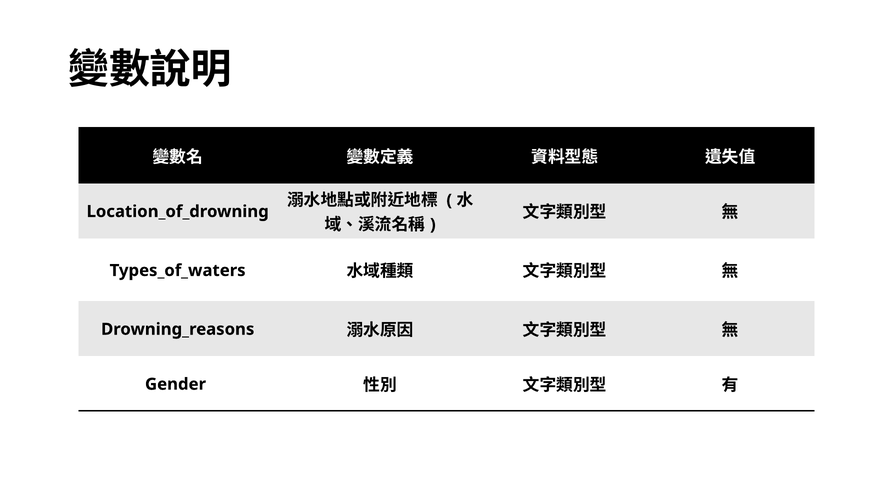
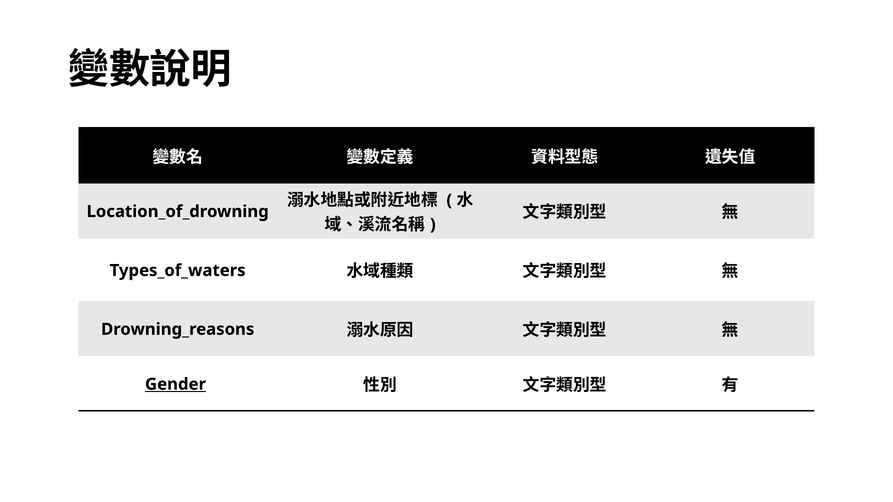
Gender underline: none -> present (176, 384)
